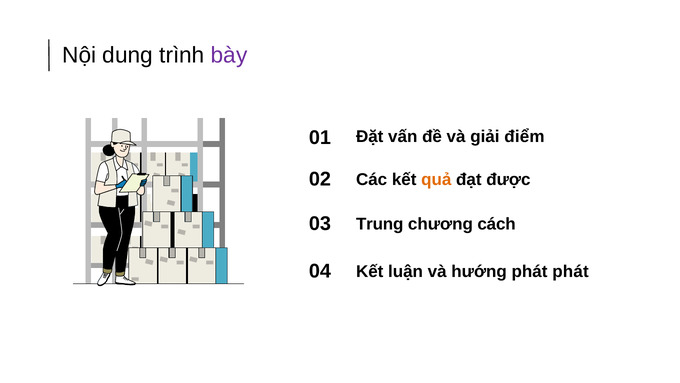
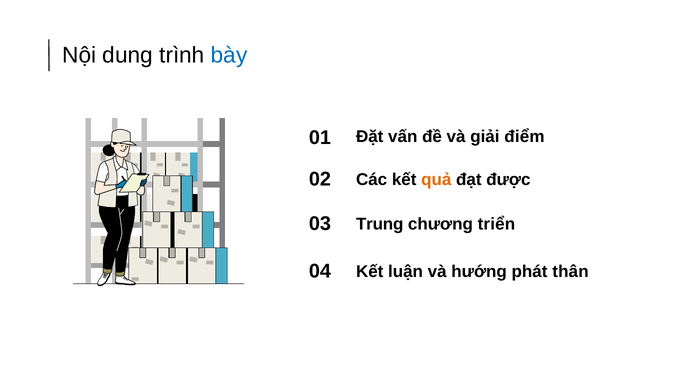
bày colour: purple -> blue (229, 55)
cách: cách -> triển (496, 224)
phát phát: phát -> thân (570, 271)
